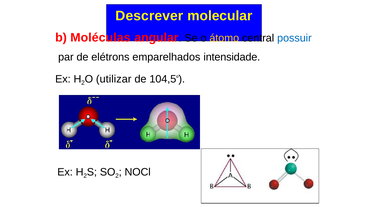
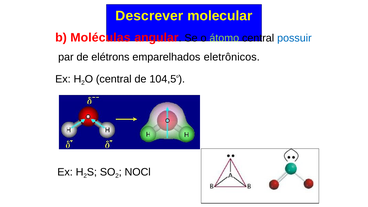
átomo colour: yellow -> light green (224, 38)
intensidade: intensidade -> eletrônicos (232, 57)
O utilizar: utilizar -> central (114, 79)
